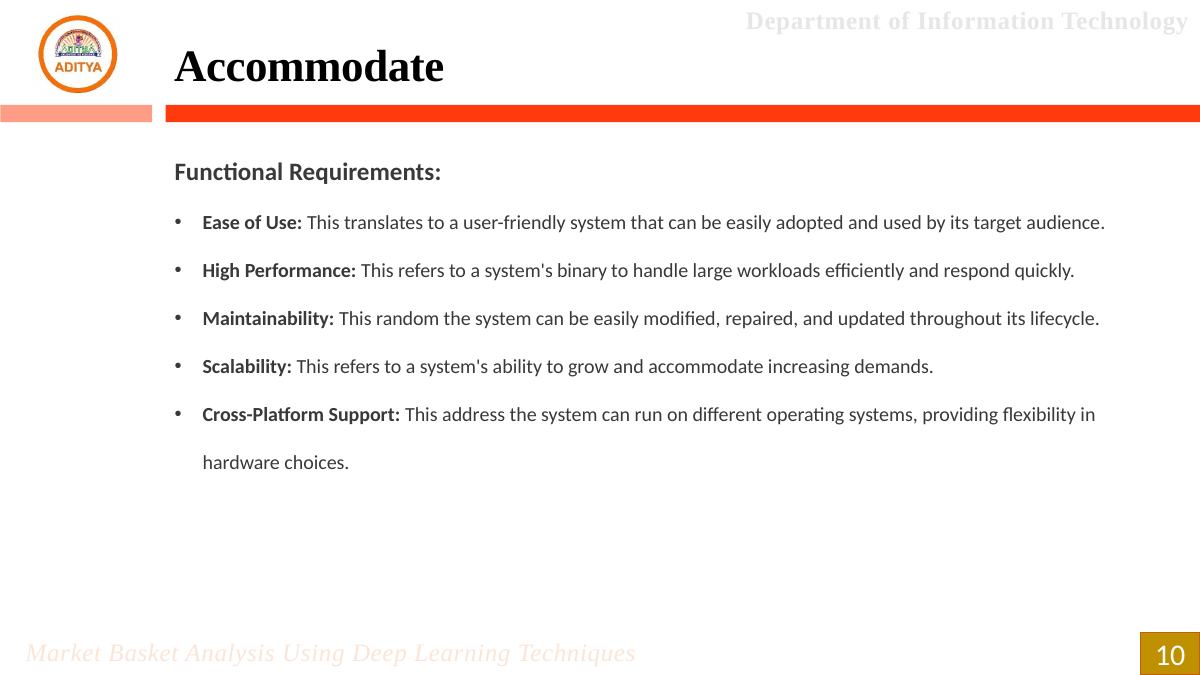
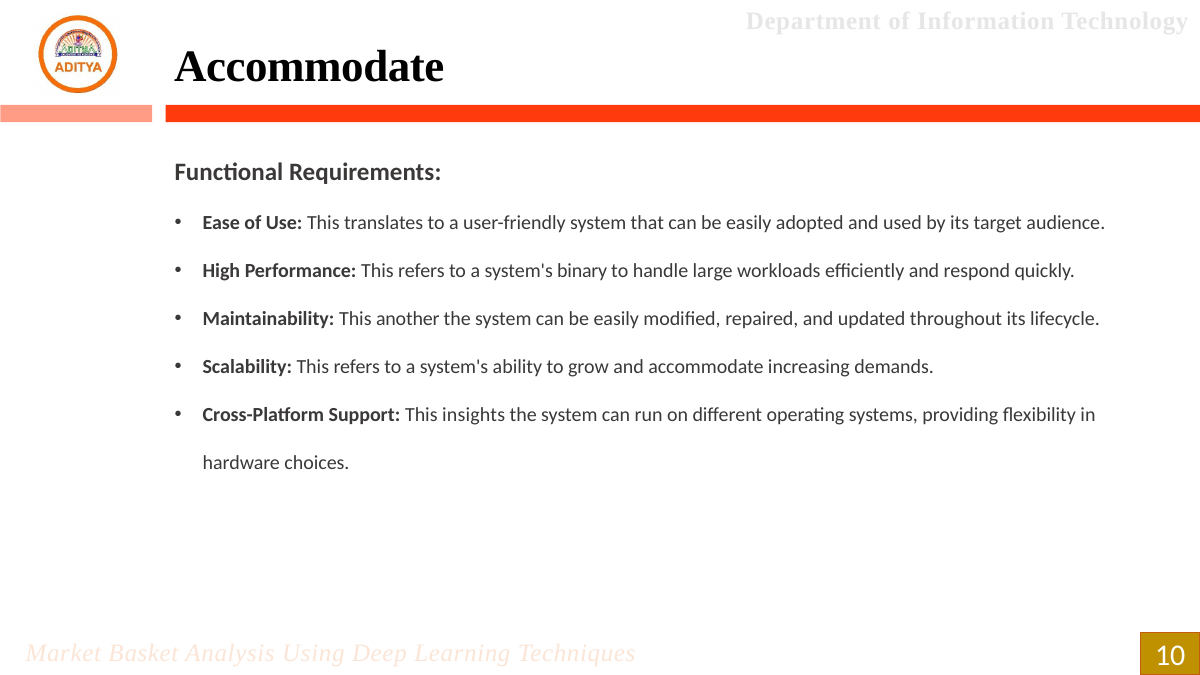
random: random -> another (408, 319)
address: address -> insights (474, 415)
